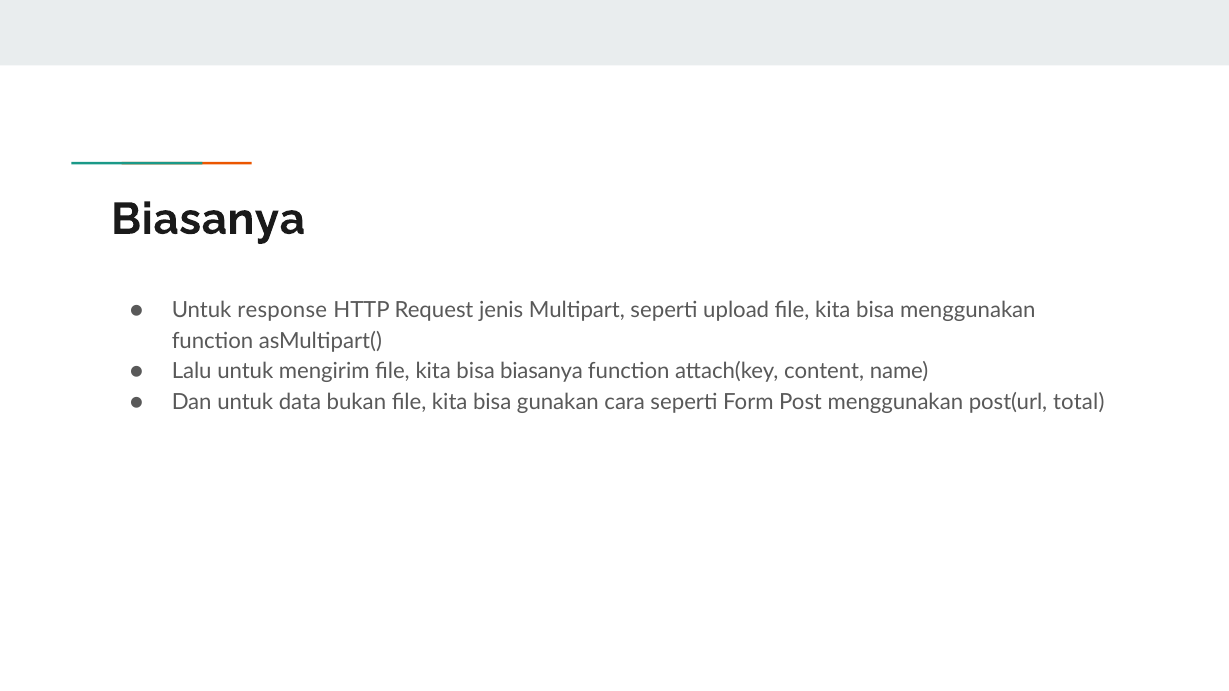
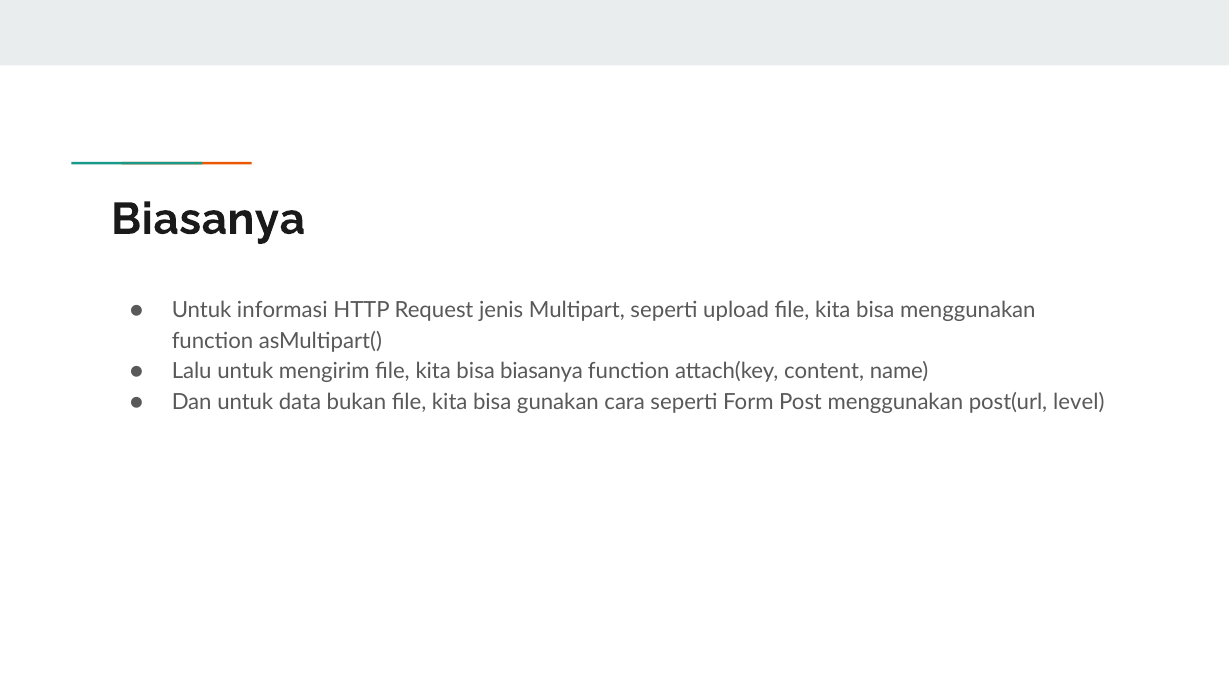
response: response -> informasi (282, 311)
total: total -> level (1079, 402)
